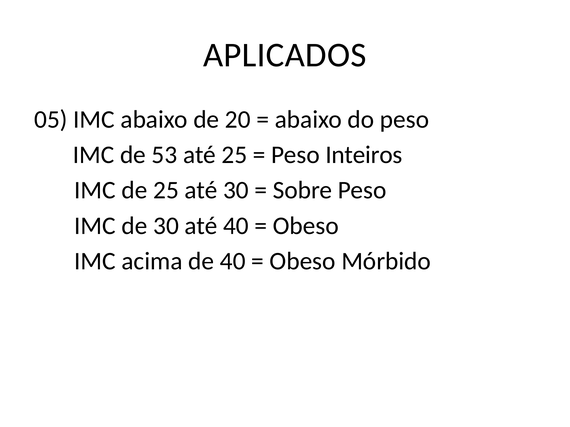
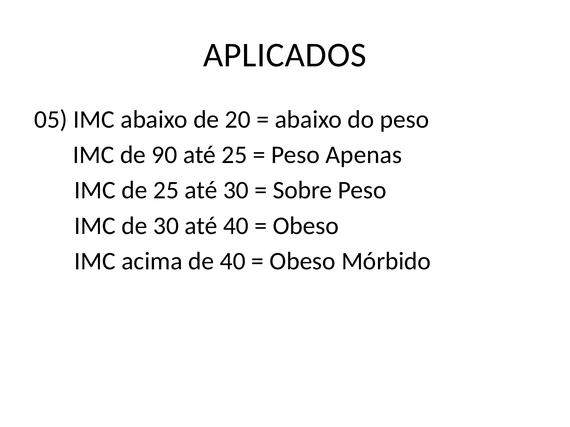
53: 53 -> 90 (164, 155)
Inteiros: Inteiros -> Apenas (364, 155)
